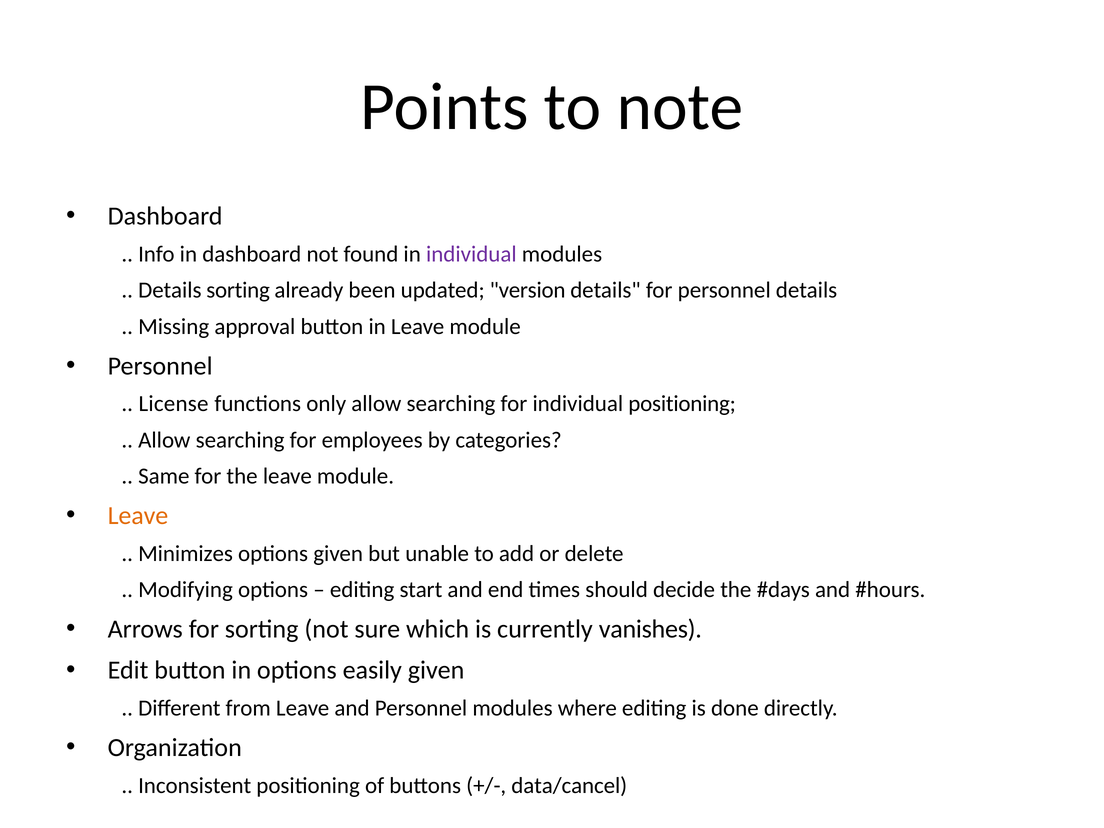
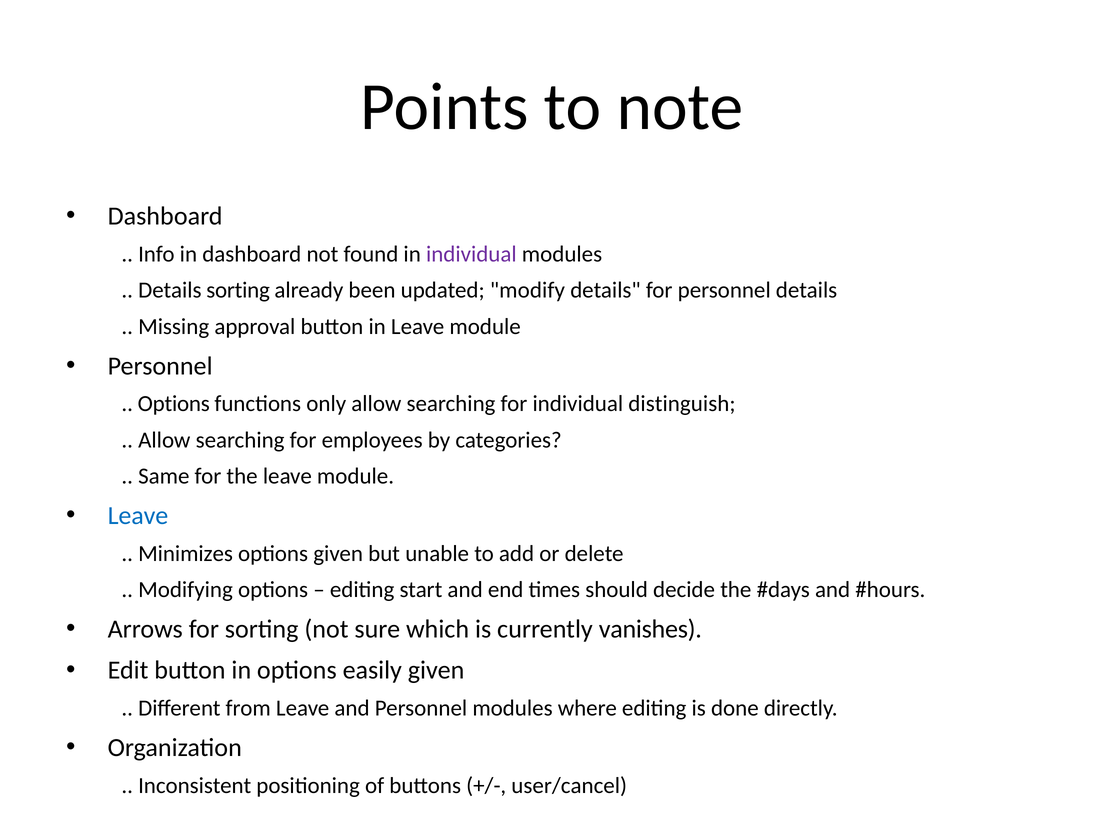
version: version -> modify (527, 290)
License: License -> Options (174, 404)
individual positioning: positioning -> distinguish (682, 404)
Leave colour: orange -> blue (138, 516)
data/cancel: data/cancel -> user/cancel (569, 785)
